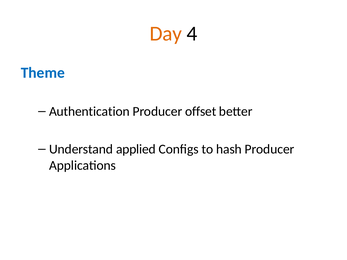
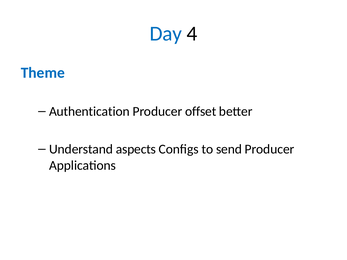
Day colour: orange -> blue (166, 34)
applied: applied -> aspects (136, 149)
hash: hash -> send (229, 149)
